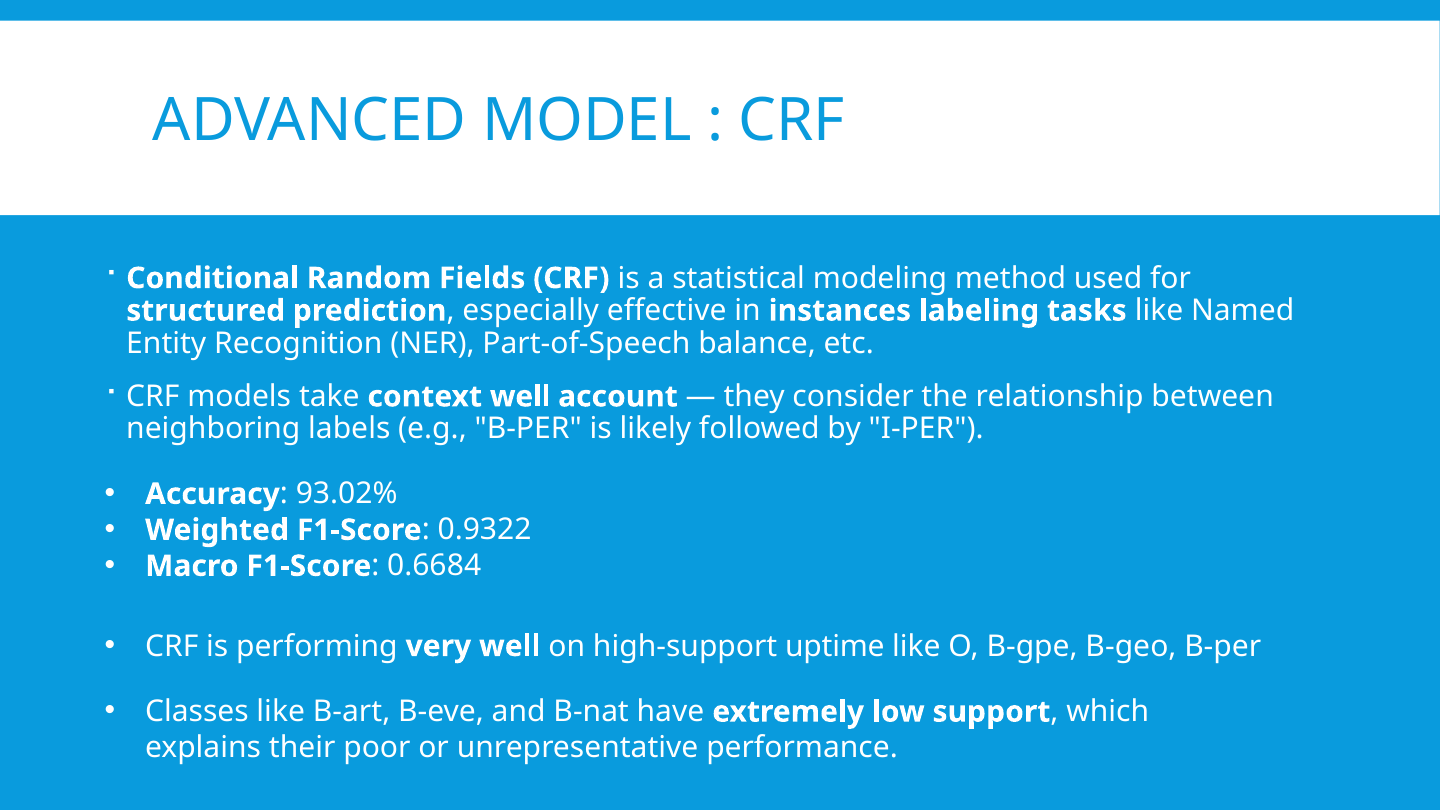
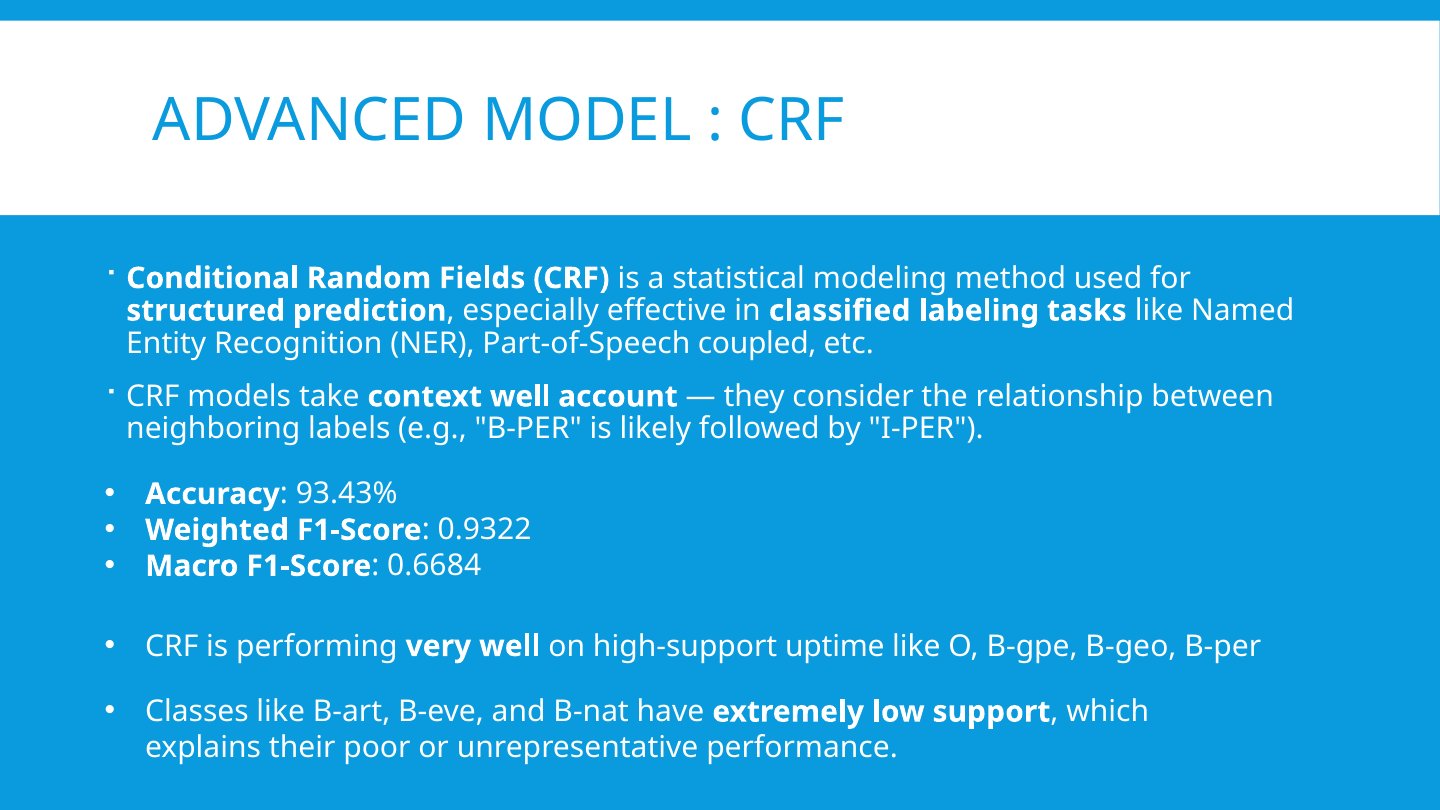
instances: instances -> classified (840, 311)
balance: balance -> coupled (757, 343)
93.02%: 93.02% -> 93.43% (347, 494)
